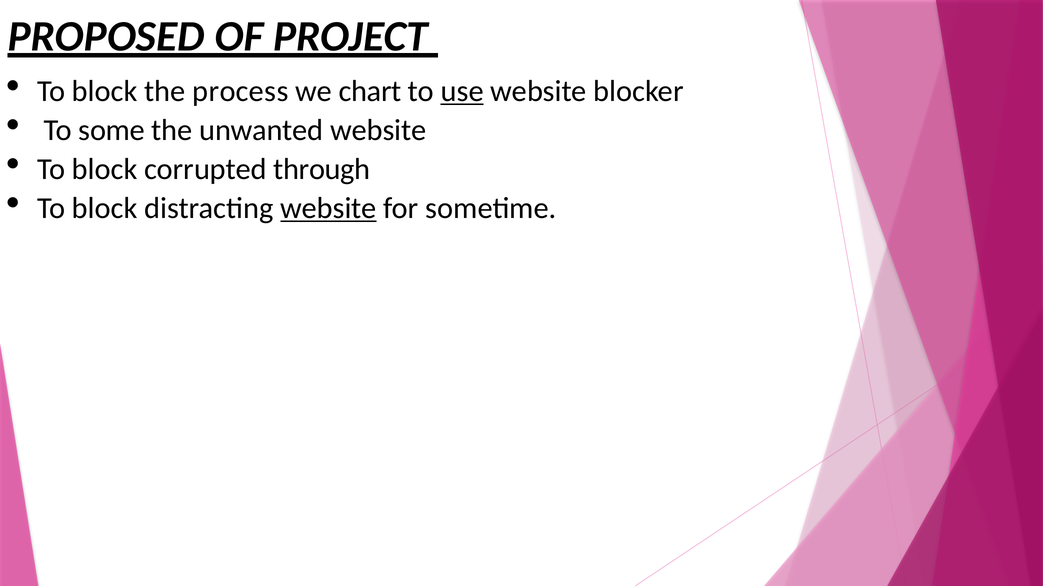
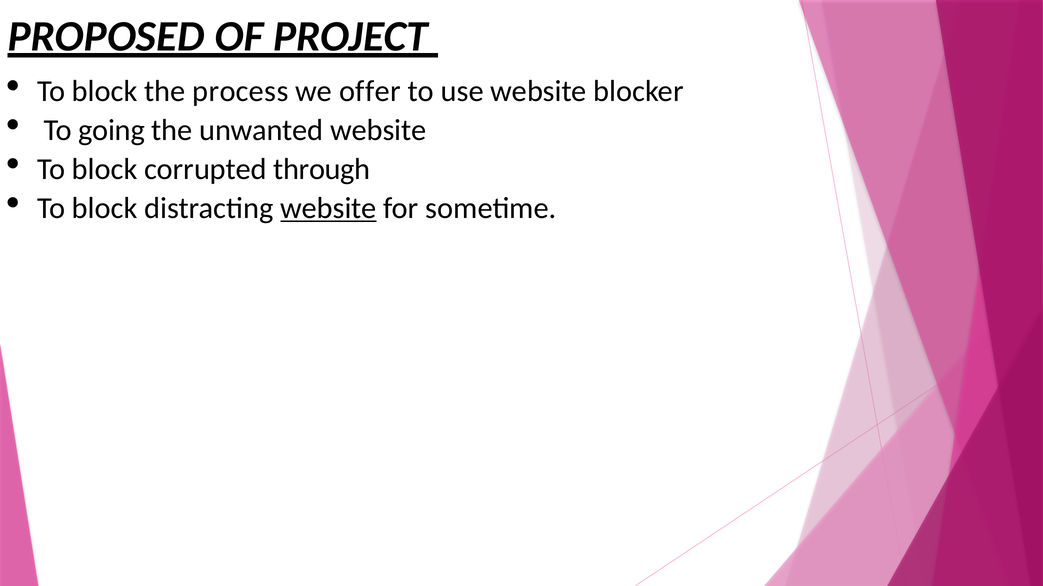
chart: chart -> offer (370, 91)
use underline: present -> none (462, 91)
some: some -> going (112, 130)
